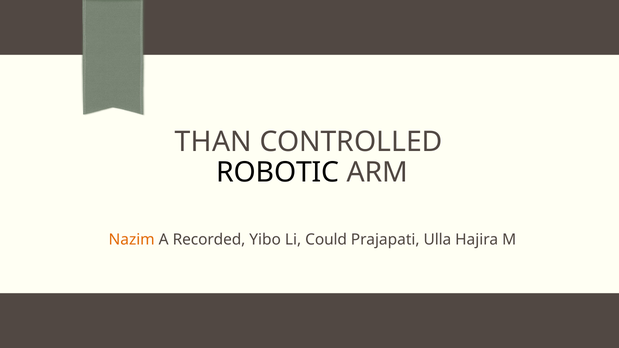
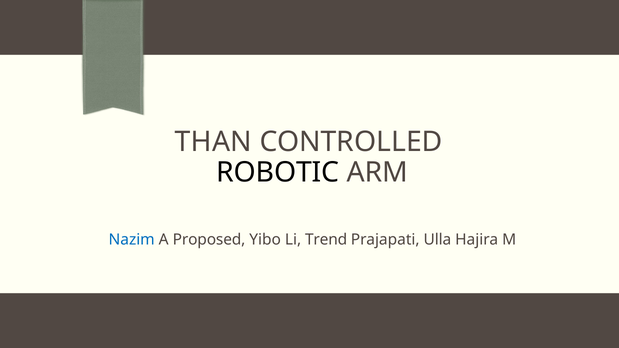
Nazim colour: orange -> blue (132, 240)
Recorded: Recorded -> Proposed (209, 240)
Could: Could -> Trend (326, 240)
